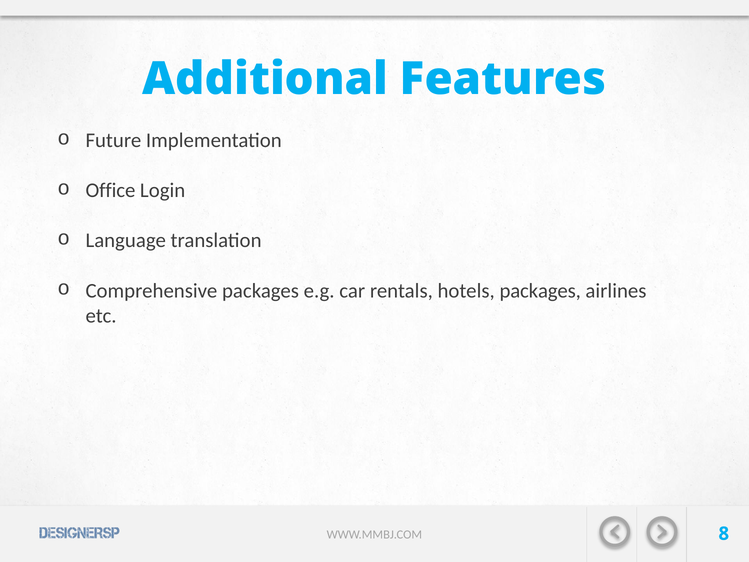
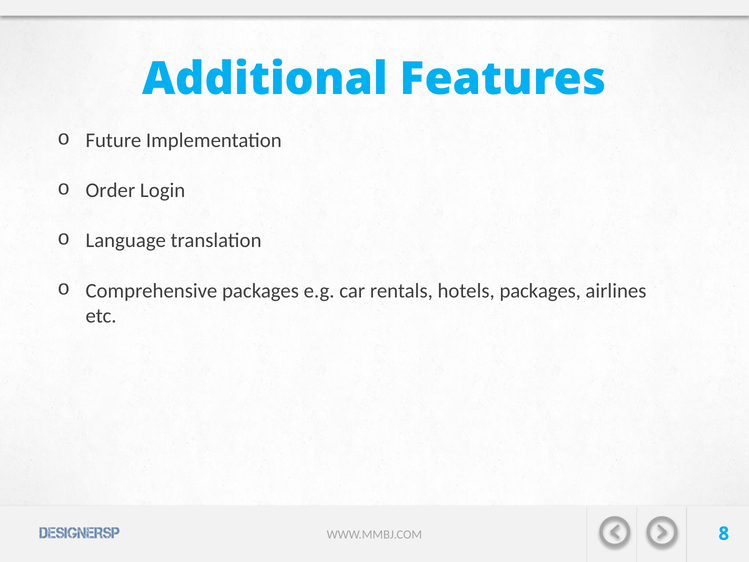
Office: Office -> Order (110, 190)
